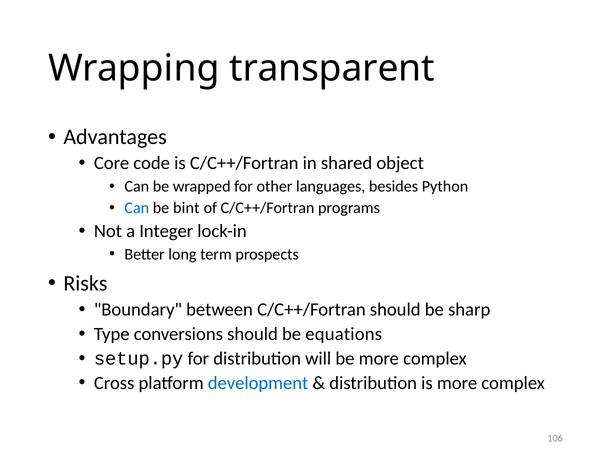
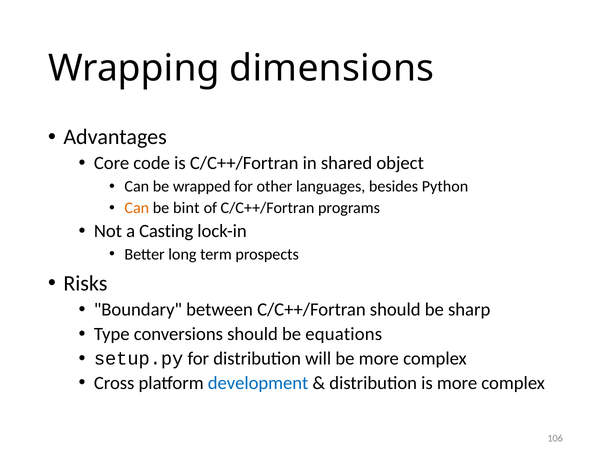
transparent: transparent -> dimensions (332, 68)
Can colour: blue -> orange (137, 208)
Integer: Integer -> Casting (166, 231)
